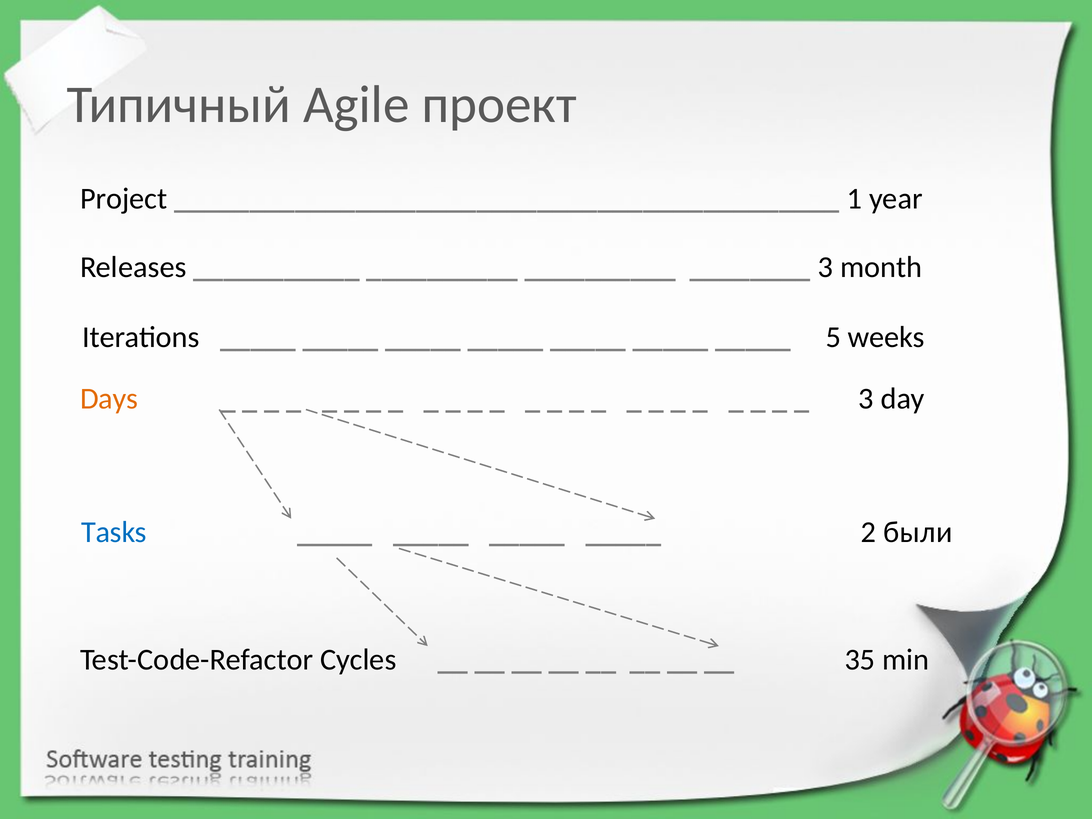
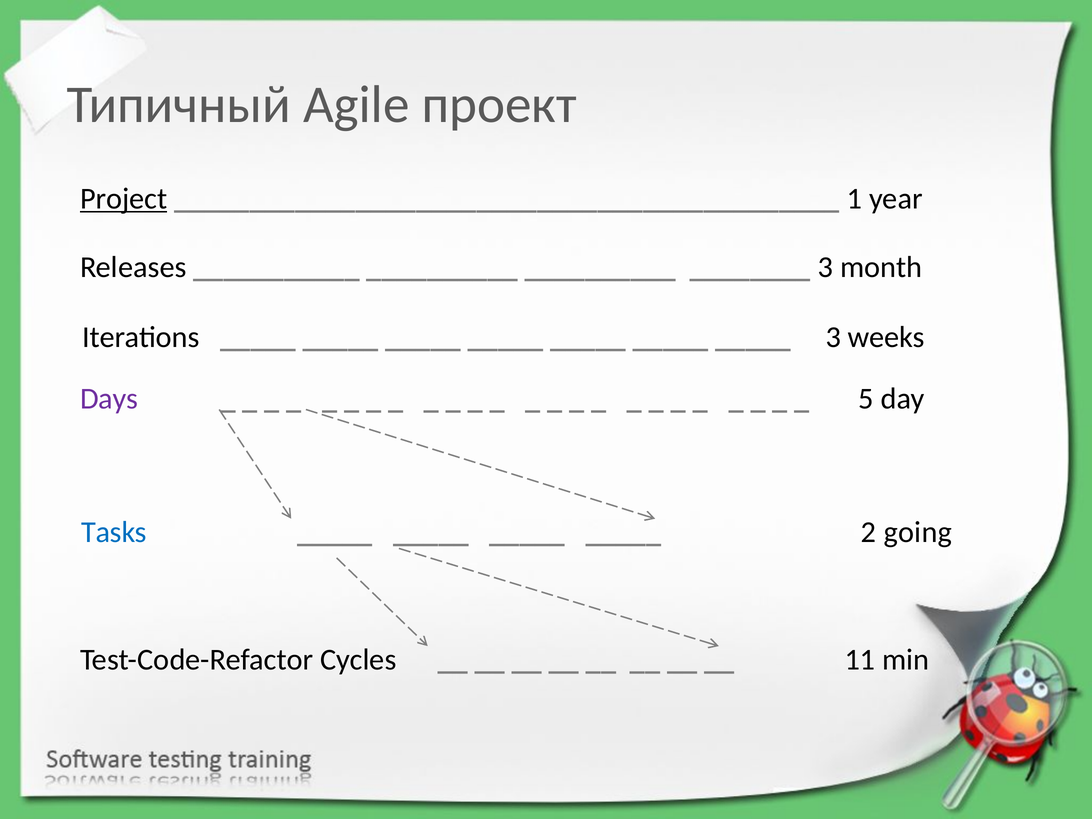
Project underline: none -> present (124, 199)
5: 5 -> 3 (833, 337)
Days colour: orange -> purple (109, 399)
3: 3 -> 5 (866, 399)
были: были -> going (918, 532)
35: 35 -> 11 (860, 659)
